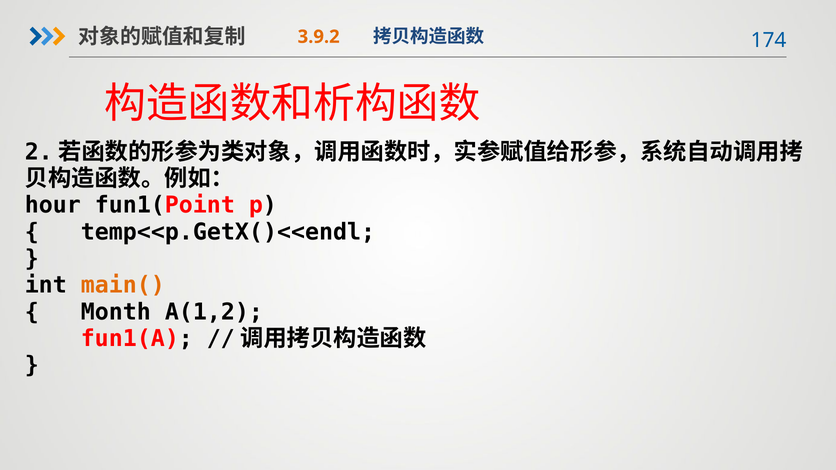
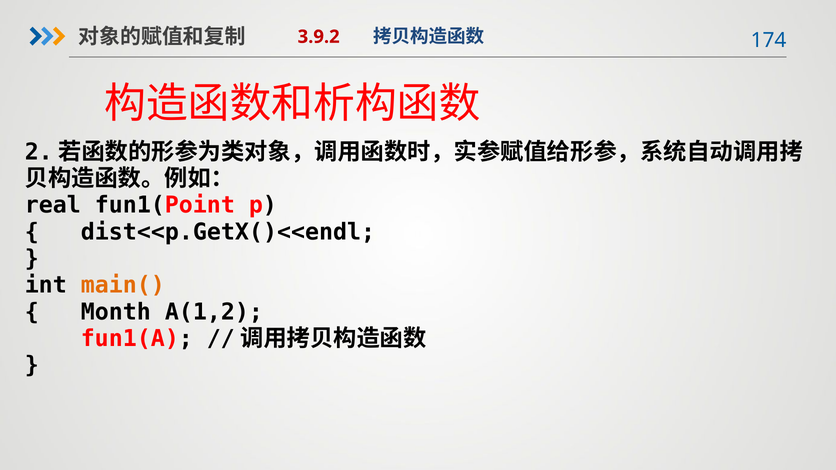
3.9.2 colour: orange -> red (319, 37)
hour: hour -> real (53, 205)
temp<<p.GetX()<<endl: temp<<p.GetX()<<endl -> dist<<p.GetX()<<endl (228, 232)
